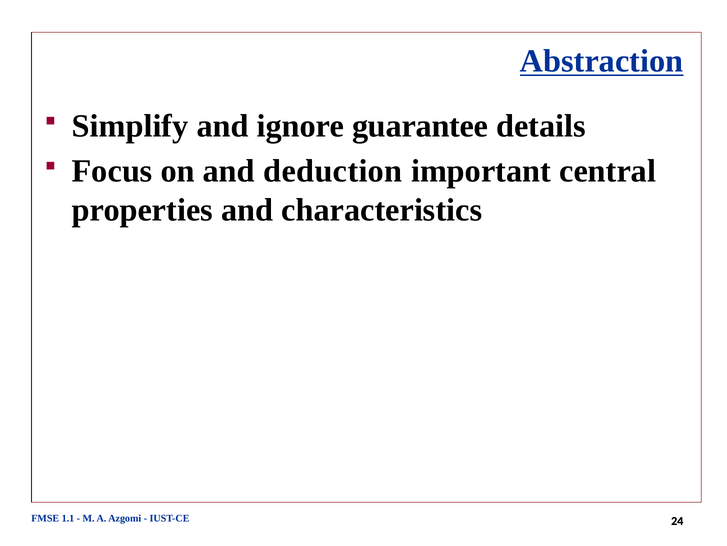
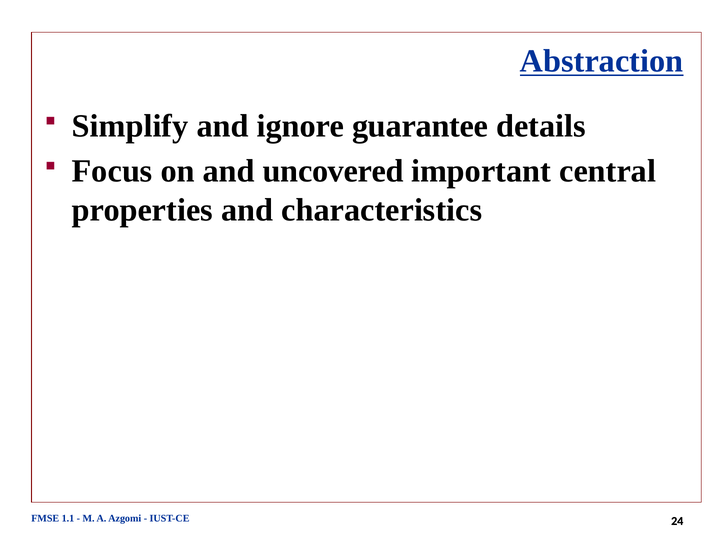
deduction: deduction -> uncovered (333, 171)
